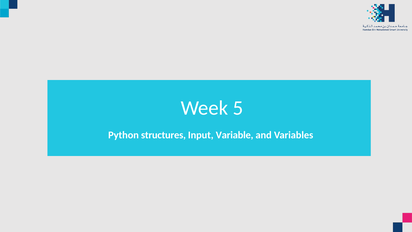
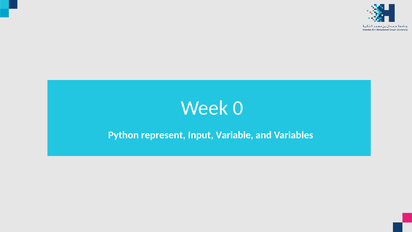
5: 5 -> 0 (238, 108)
structures: structures -> represent (163, 135)
